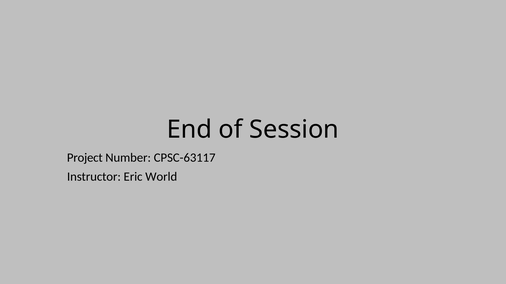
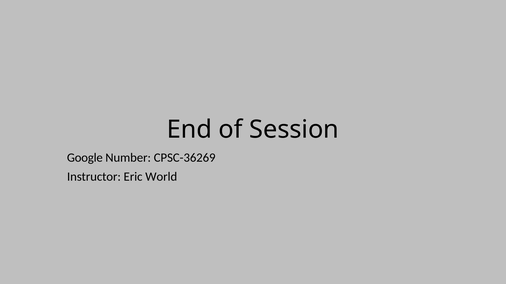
Project: Project -> Google (85, 158)
CPSC-63117: CPSC-63117 -> CPSC-36269 (185, 158)
